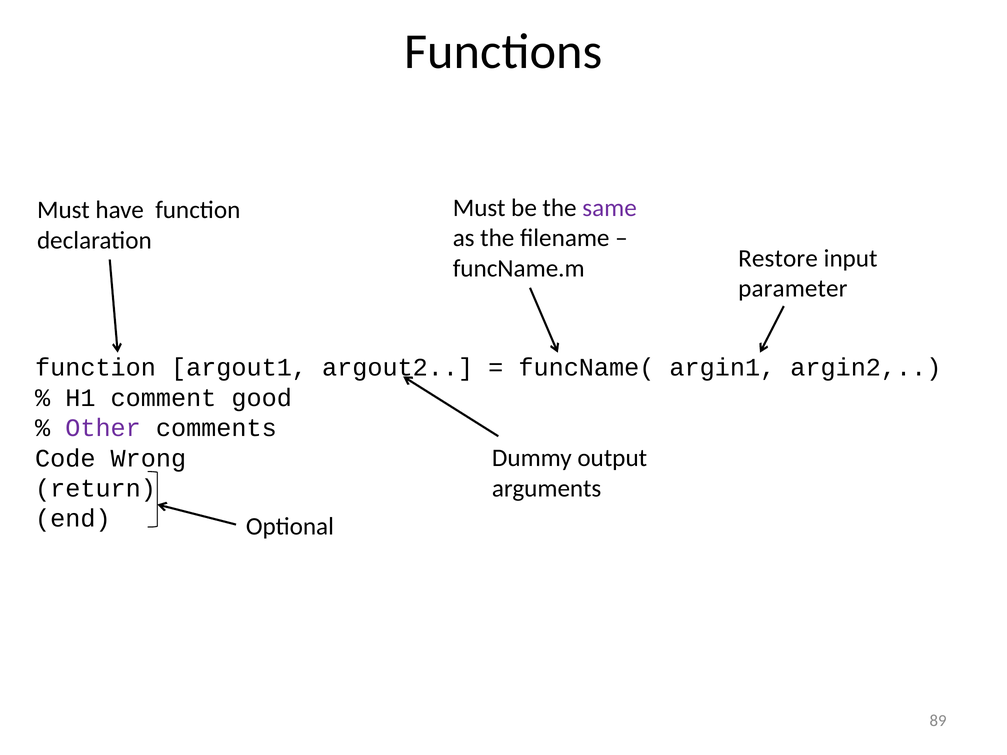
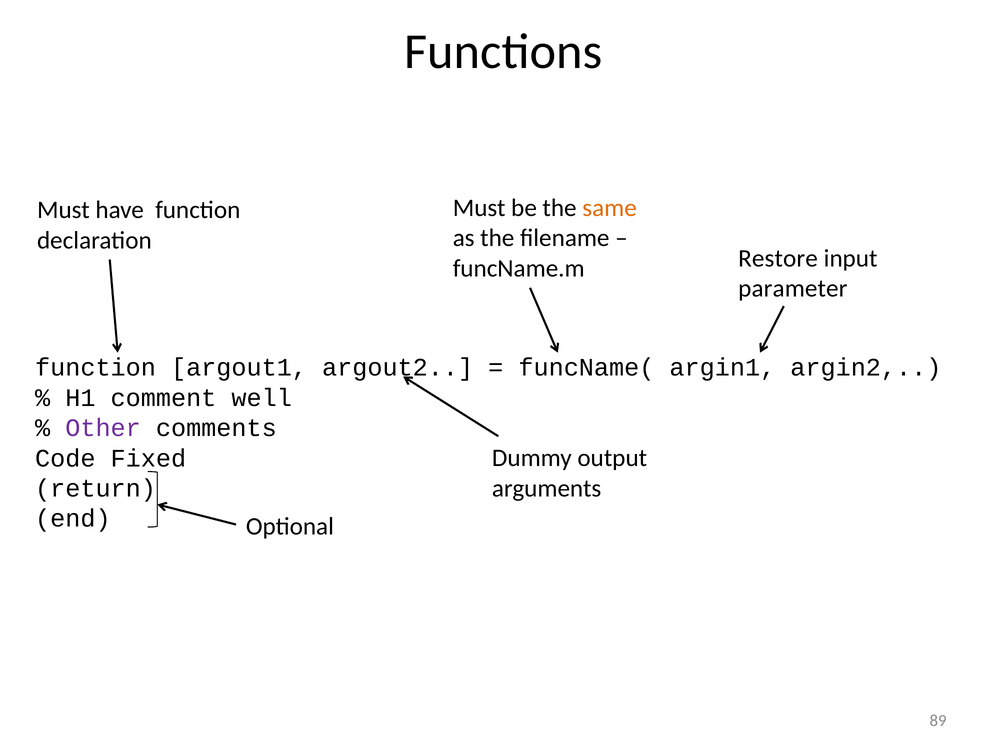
same colour: purple -> orange (610, 208)
good: good -> well (262, 398)
Wrong: Wrong -> Fixed (148, 458)
